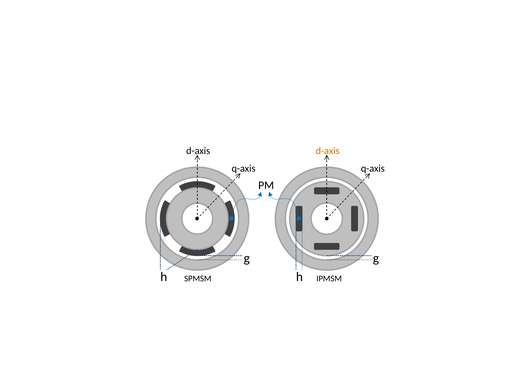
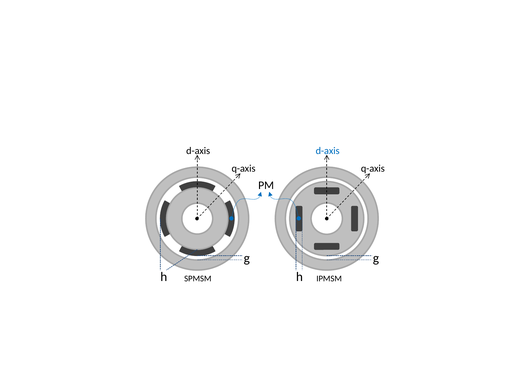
d-axis colour: orange -> blue (328, 151)
